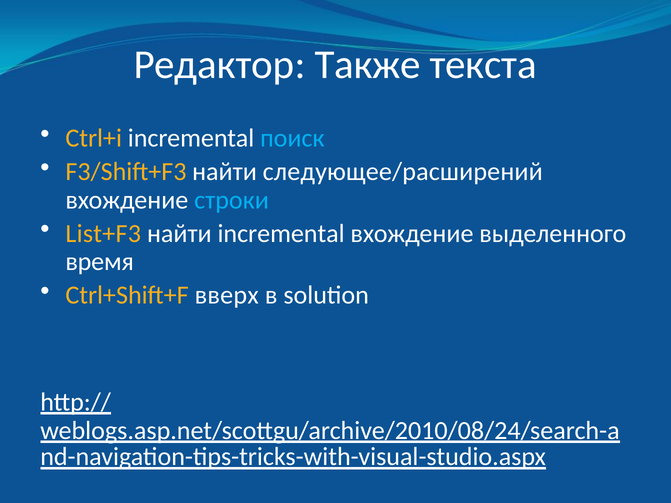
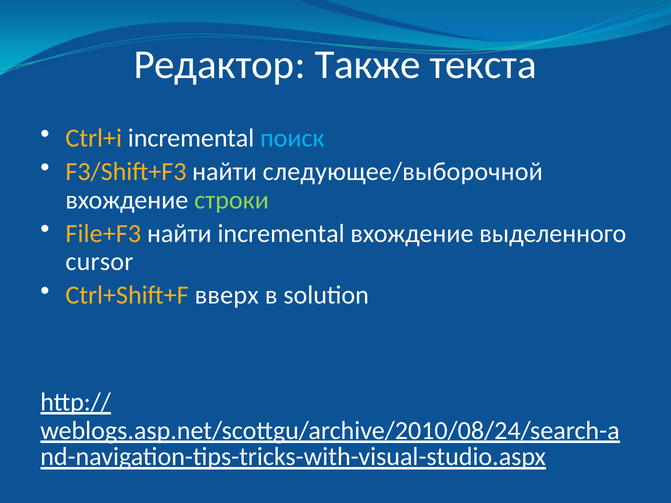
следующее/расширений: следующее/расширений -> следующее/выборочной (403, 172)
строки colour: light blue -> light green (232, 200)
List+F3: List+F3 -> File+F3 (103, 234)
время: время -> cursor (99, 262)
